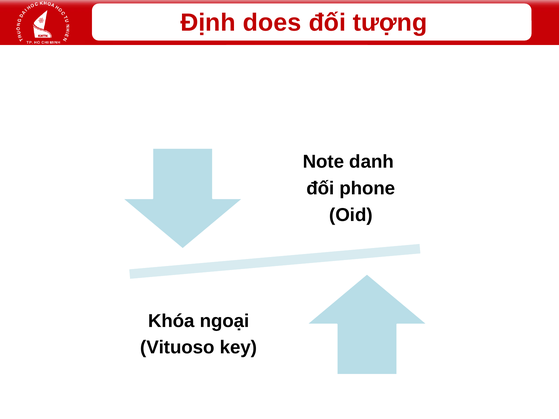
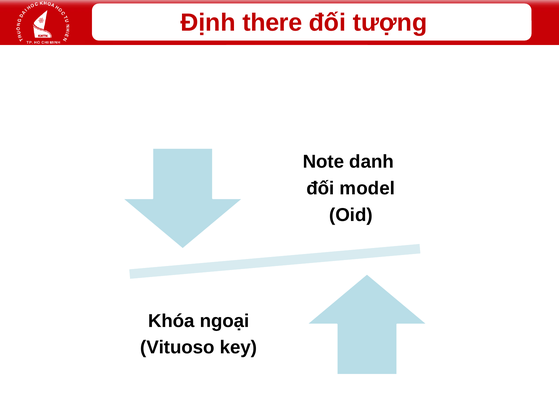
does: does -> there (272, 23)
phone: phone -> model (367, 188)
